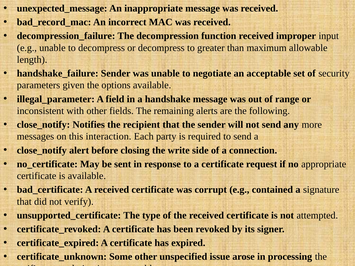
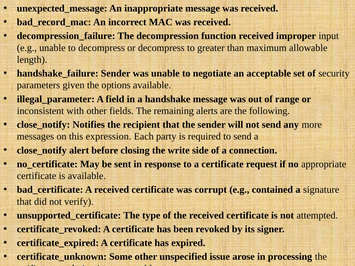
interaction: interaction -> expression (109, 137)
